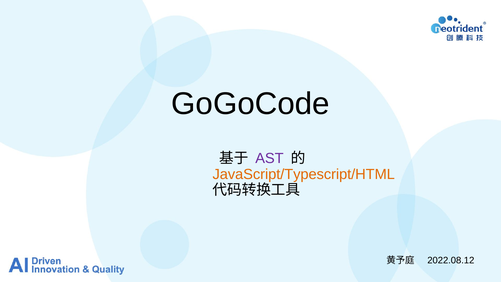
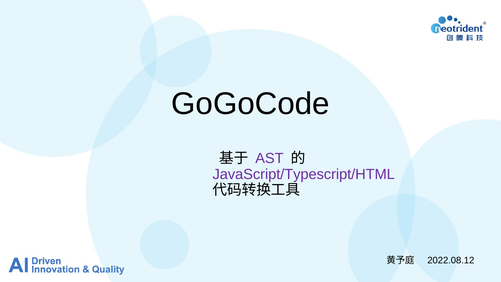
JavaScript/Typescript/HTML colour: orange -> purple (304, 174)
